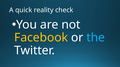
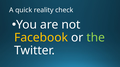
the colour: light blue -> light green (96, 38)
